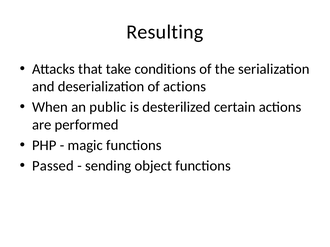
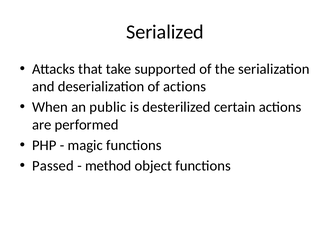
Resulting: Resulting -> Serialized (165, 32)
conditions: conditions -> supported (165, 69)
sending: sending -> method (108, 166)
